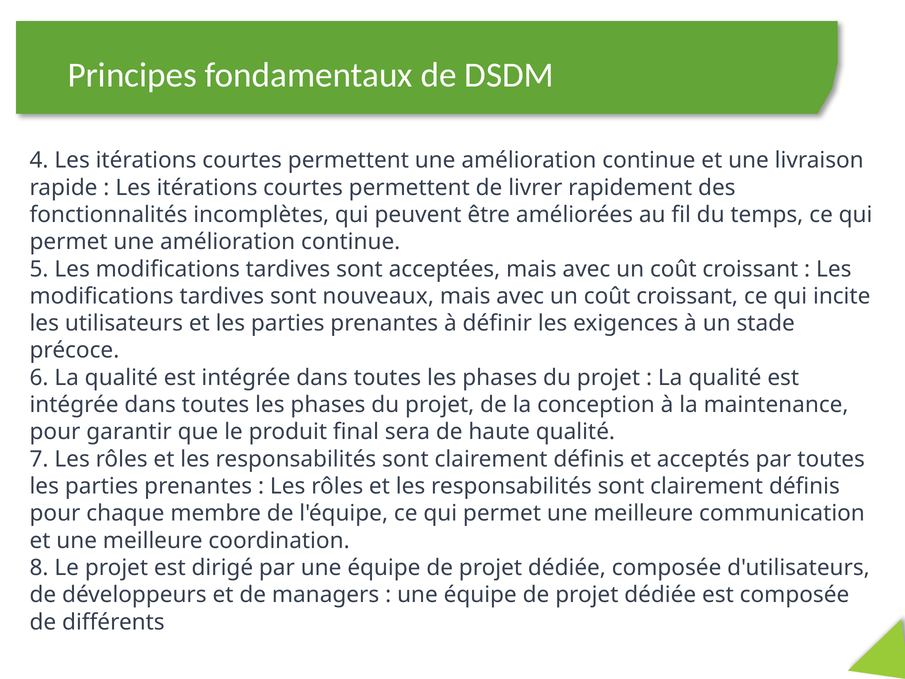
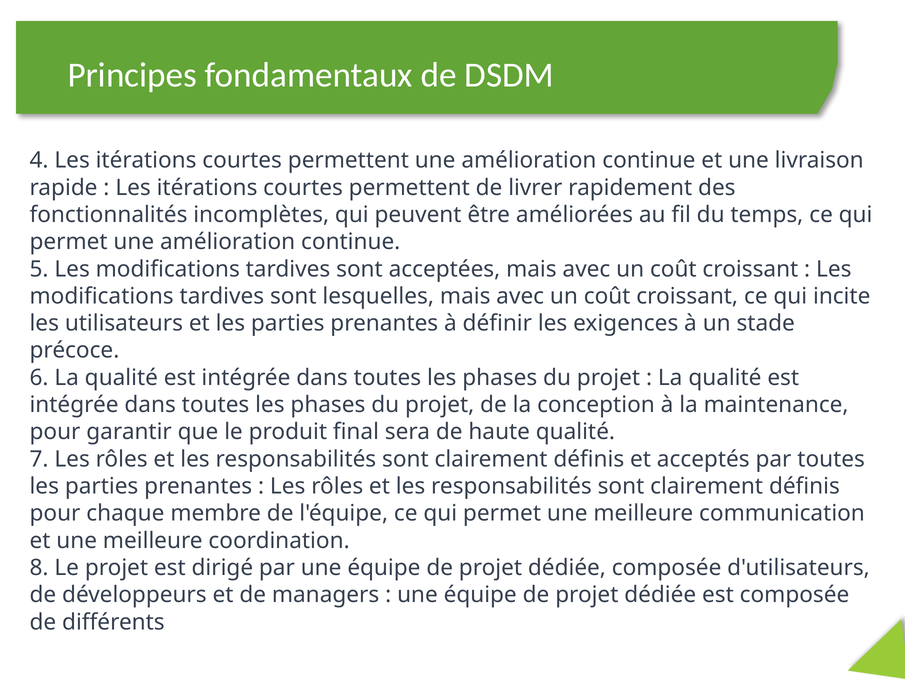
nouveaux: nouveaux -> lesquelles (378, 296)
